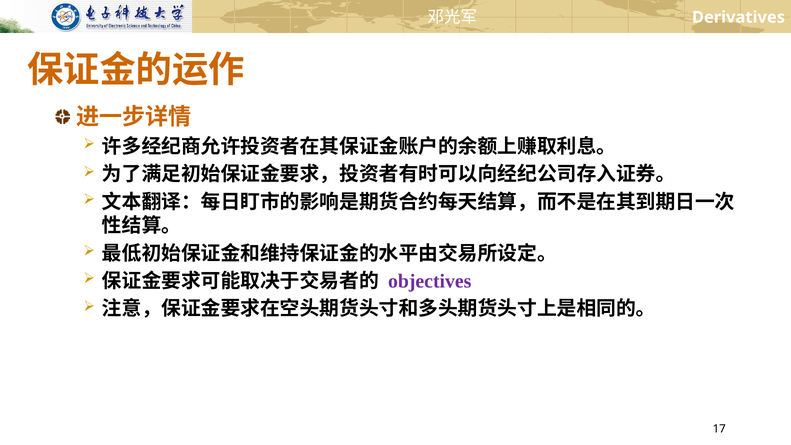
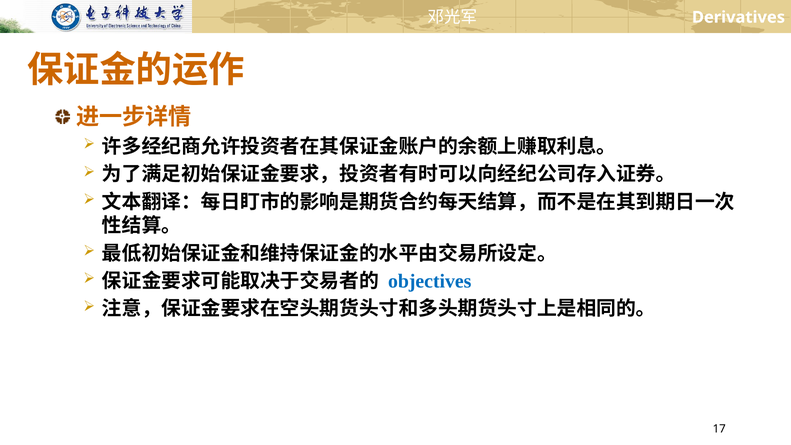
objectives colour: purple -> blue (430, 281)
